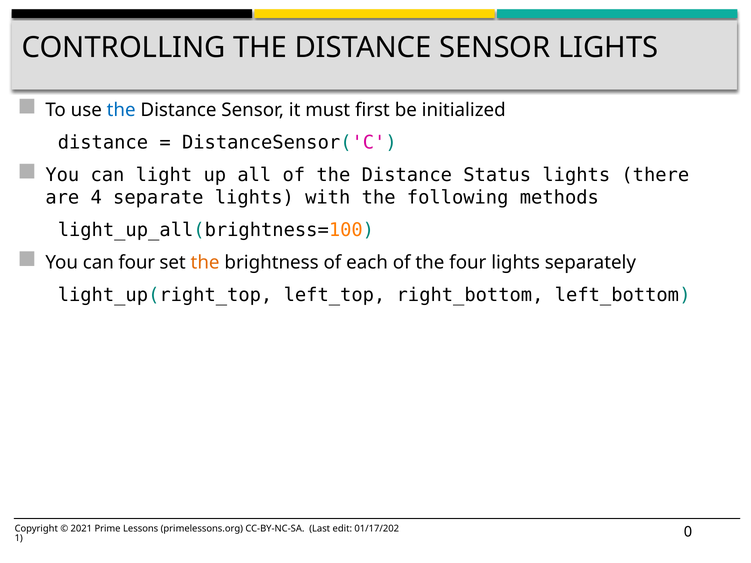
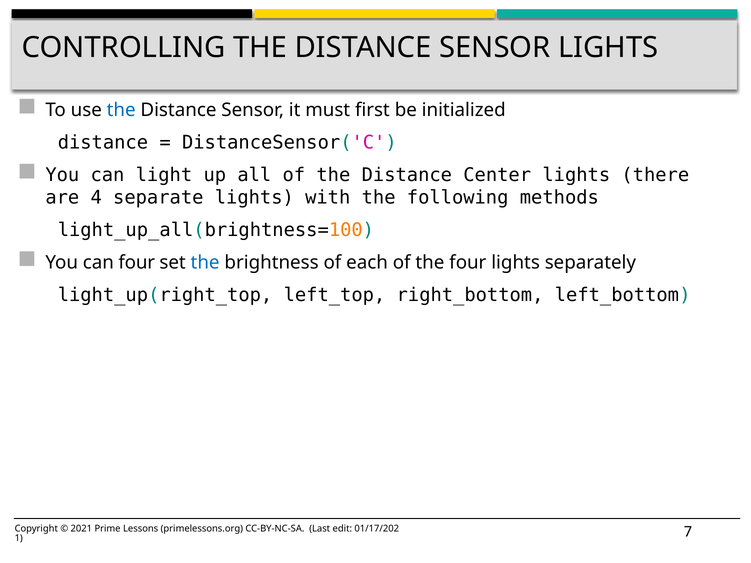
Status: Status -> Center (497, 175)
the colour: orange -> blue (205, 263)
0: 0 -> 7 (688, 532)
